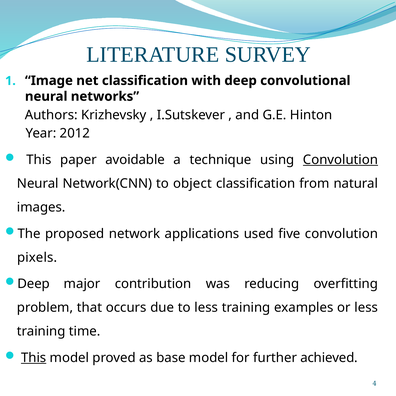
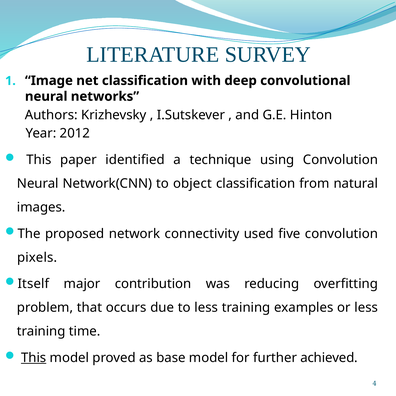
avoidable: avoidable -> identified (135, 160)
Convolution underline: present -> none (340, 160)
applications: applications -> connectivity (202, 234)
Deep: Deep -> Itself (33, 284)
